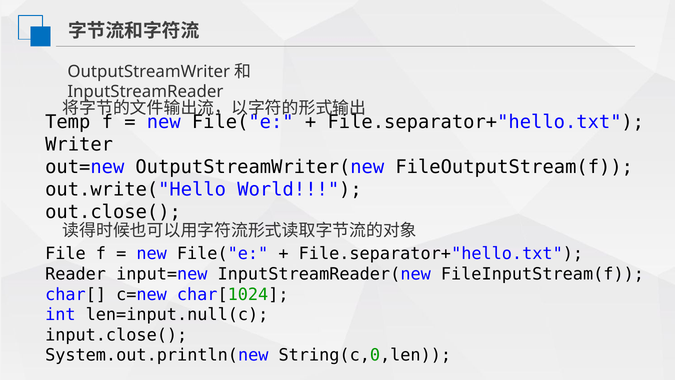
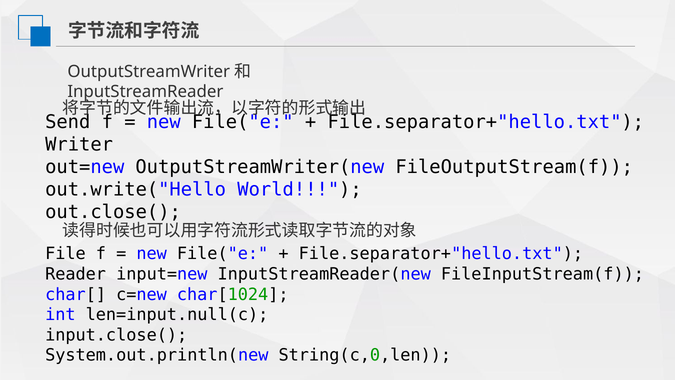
Temp: Temp -> Send (68, 122)
